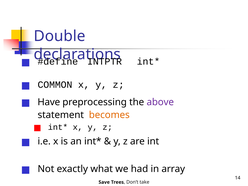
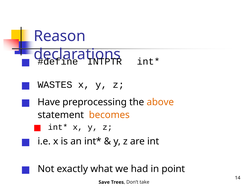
Double: Double -> Reason (60, 36)
COMMON: COMMON -> WASTES (55, 85)
above colour: purple -> orange (160, 102)
array: array -> point (173, 169)
